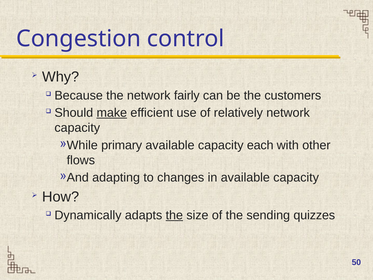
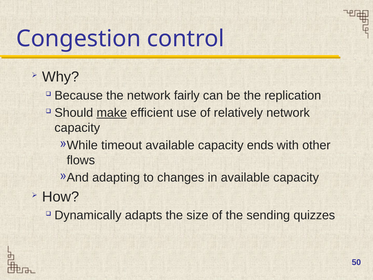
customers: customers -> replication (293, 95)
primary: primary -> timeout (122, 145)
each: each -> ends (260, 145)
the underline: present -> none (174, 215)
